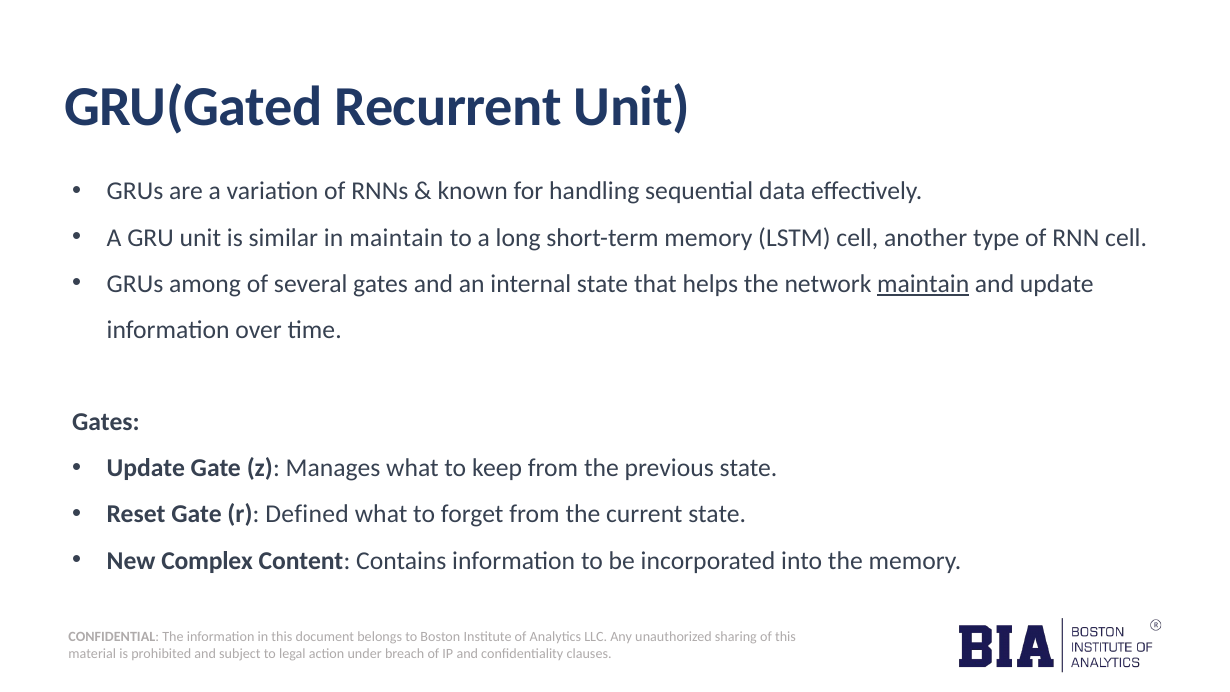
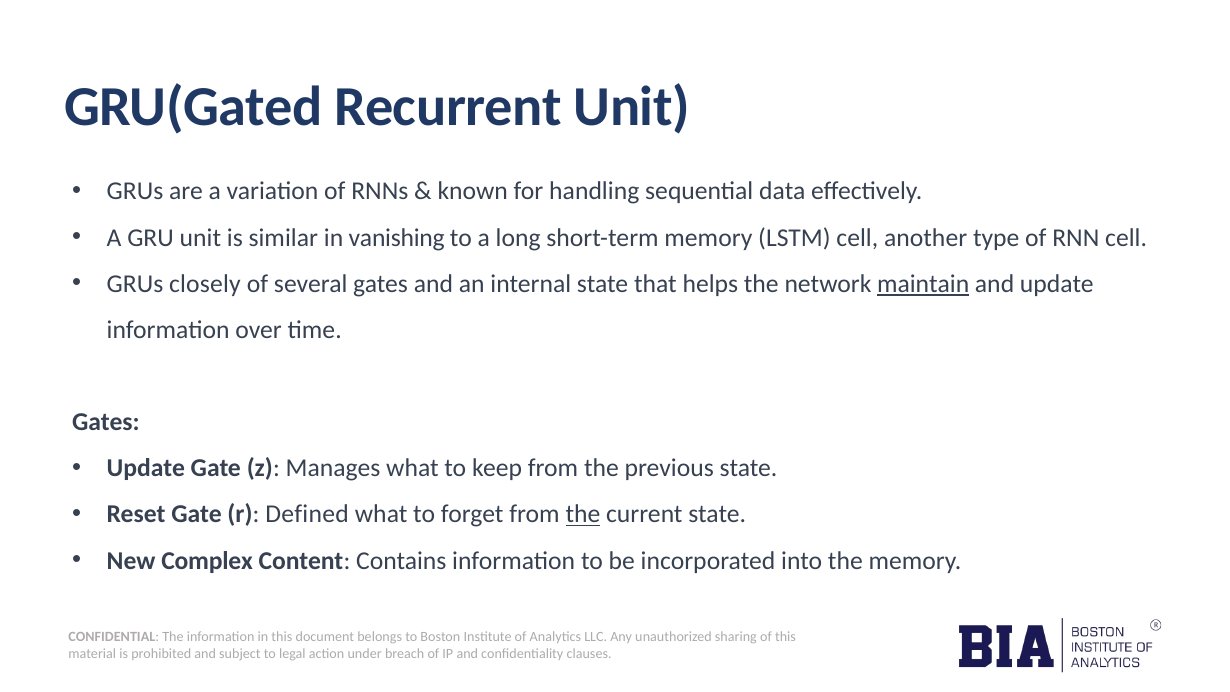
in maintain: maintain -> vanishing (397, 238)
among: among -> closely (205, 284)
the underline: none -> present (583, 514)
